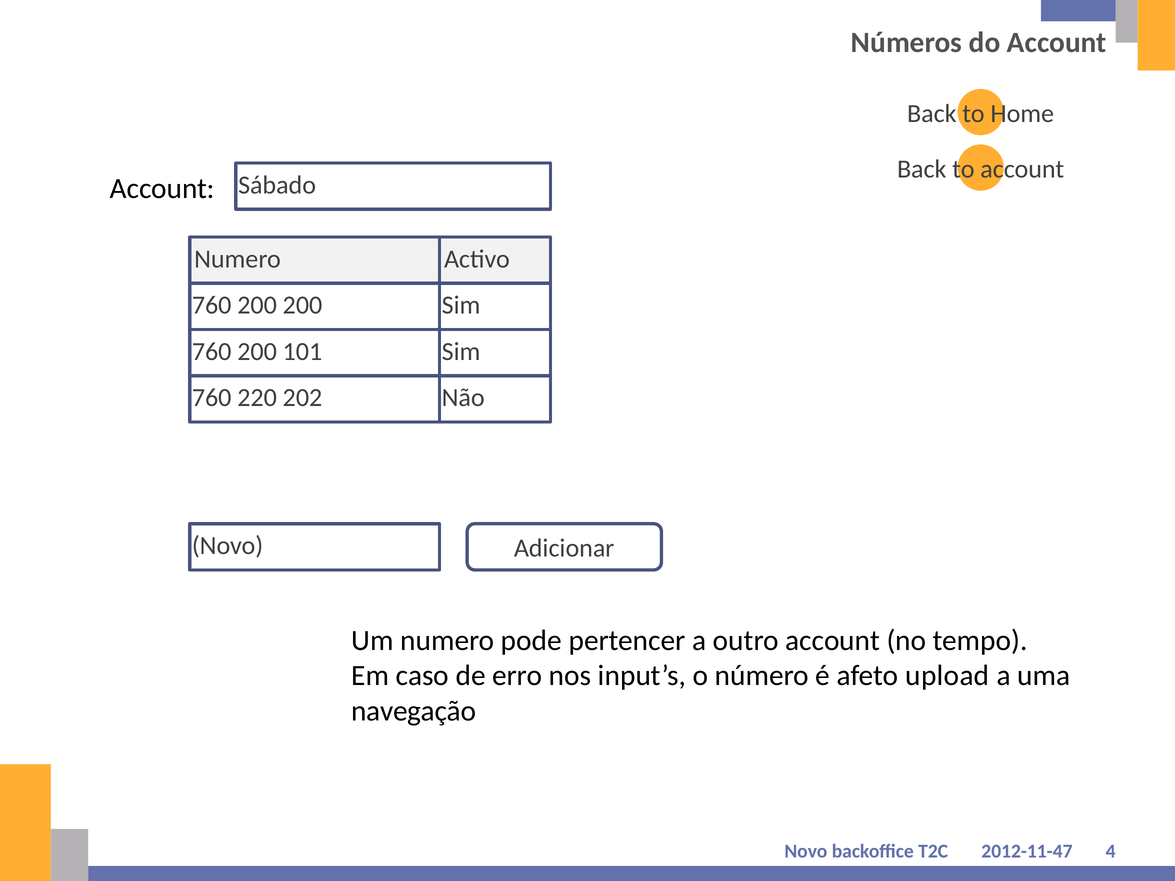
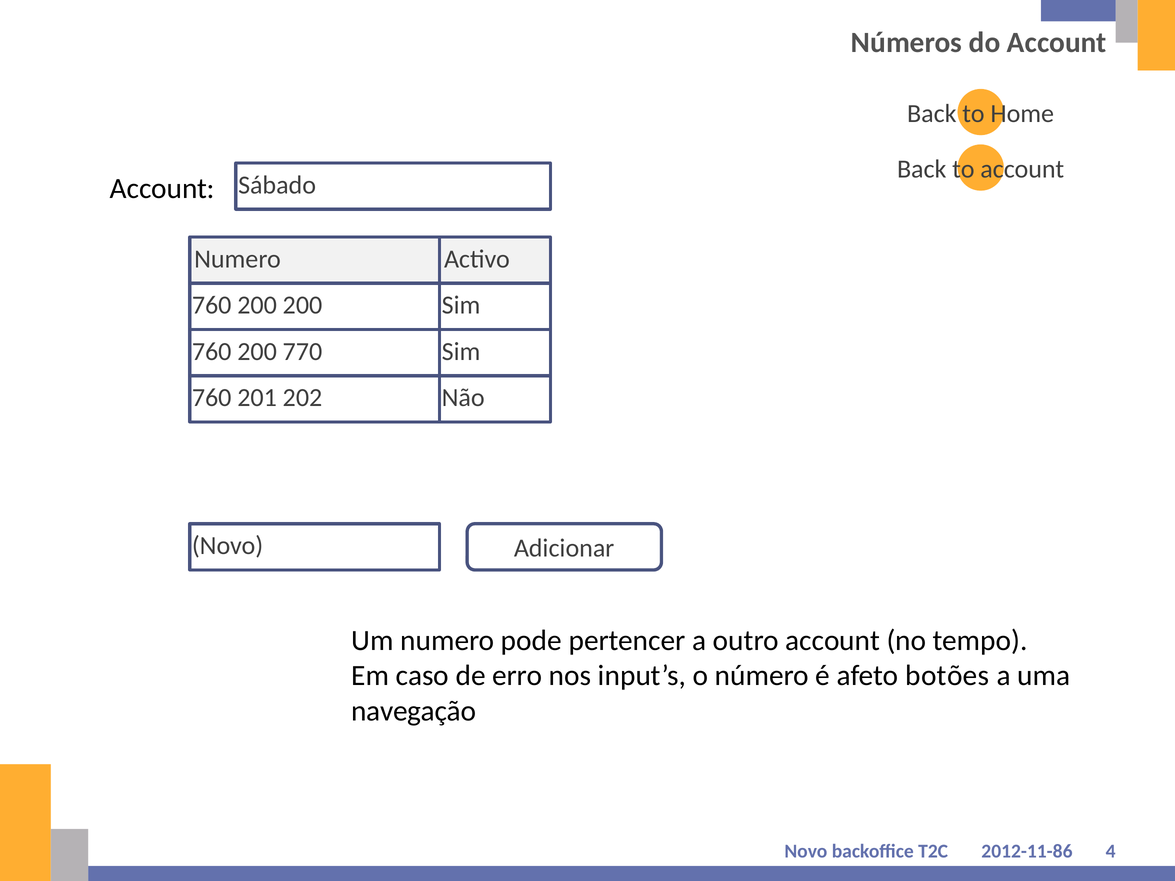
101: 101 -> 770 (302, 352)
220: 220 -> 201 (257, 398)
upload: upload -> botões (947, 676)
2012-11-47: 2012-11-47 -> 2012-11-86 (1027, 852)
